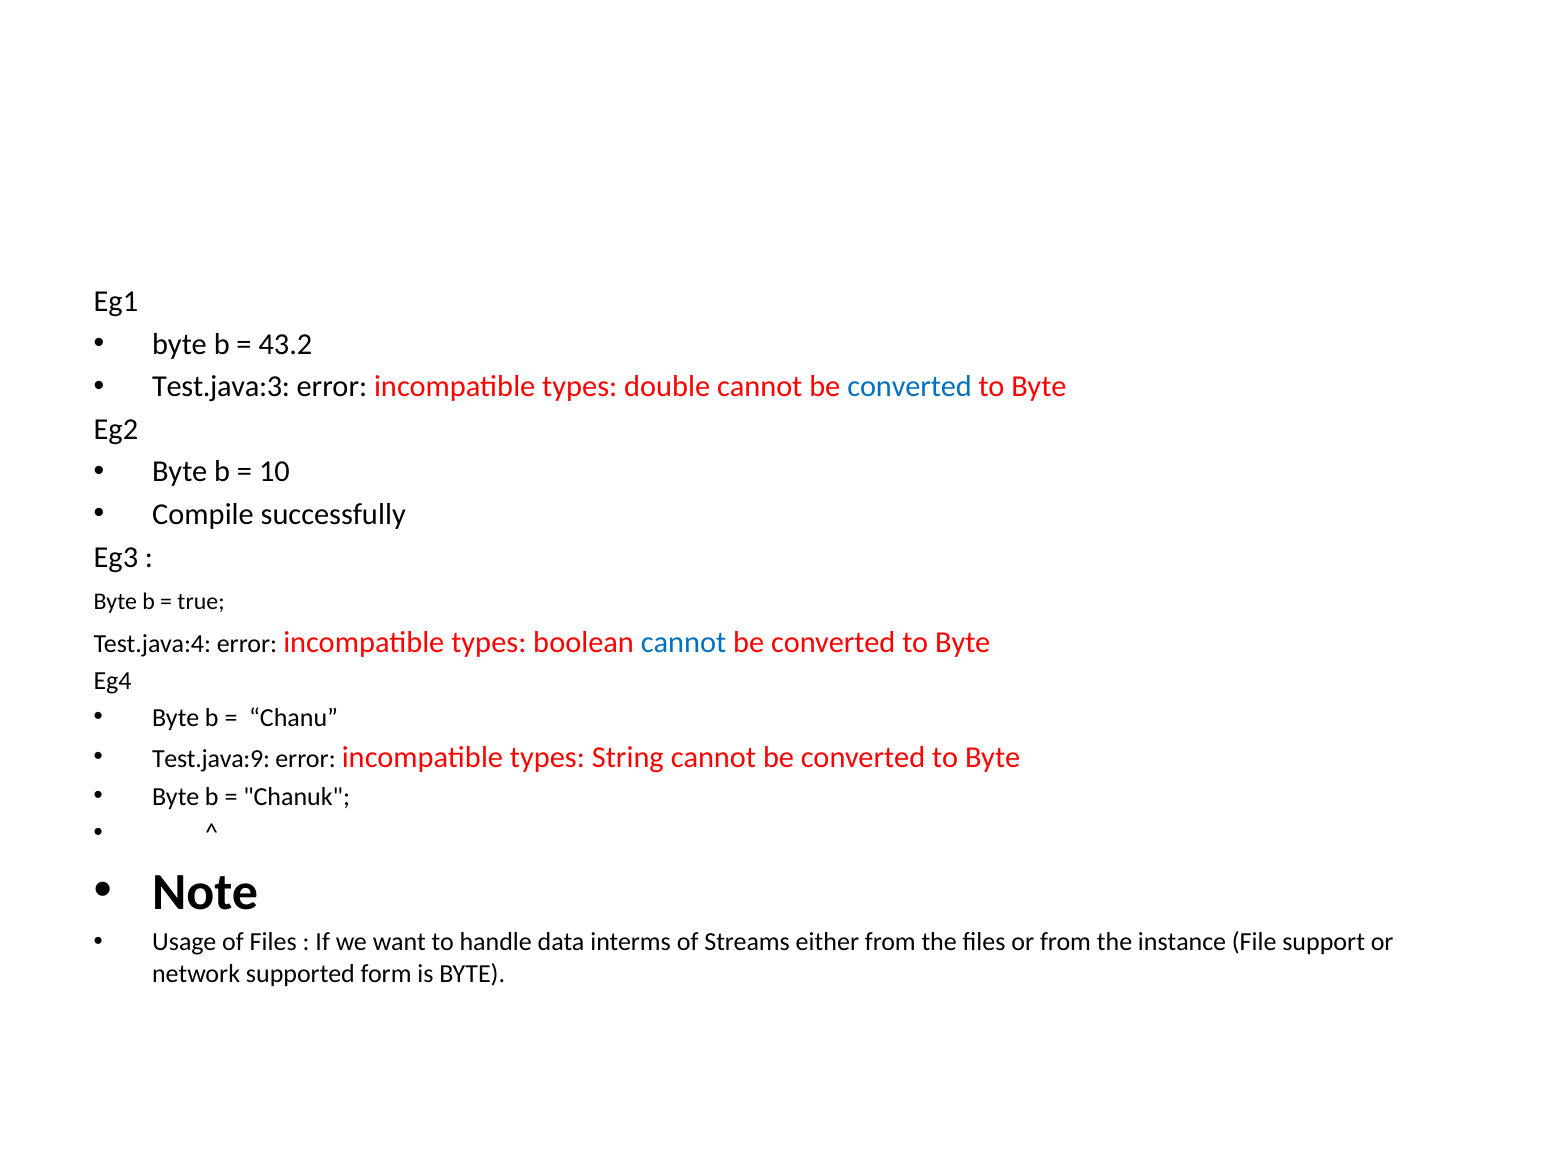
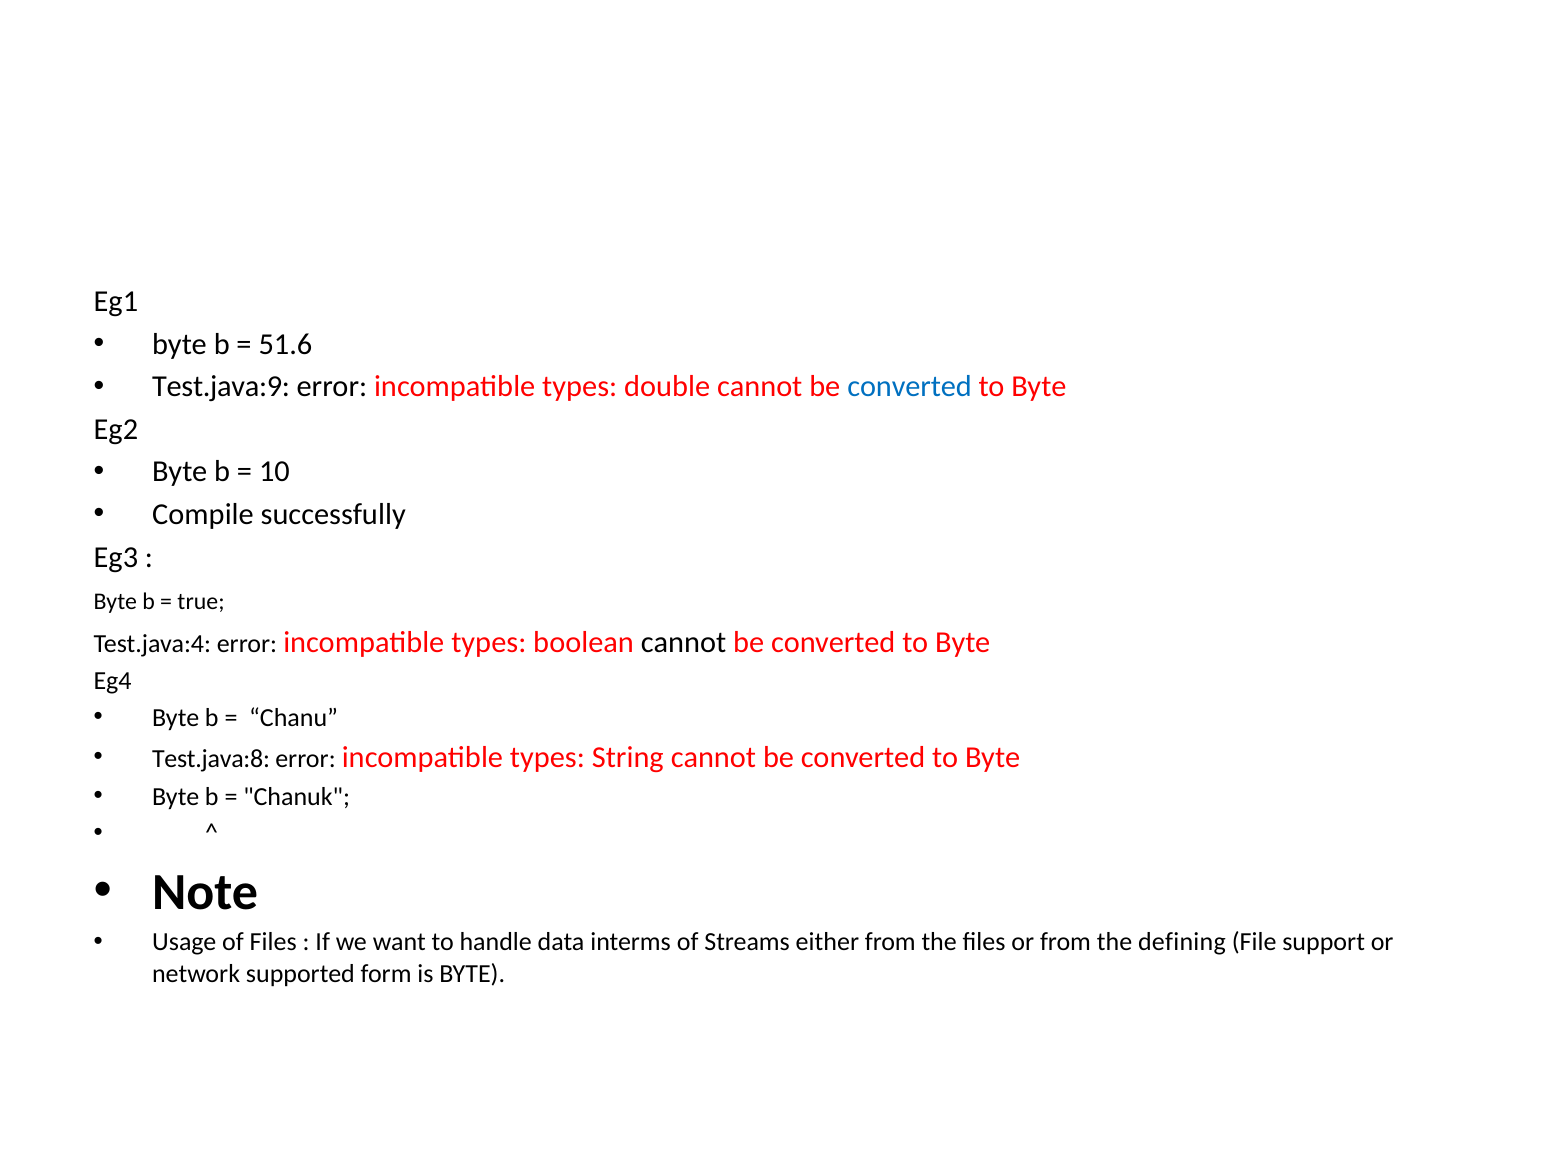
43.2: 43.2 -> 51.6 (285, 344)
Test.java:3: Test.java:3 -> Test.java:9 (221, 387)
cannot colour: blue -> black (684, 642)
Test.java:9: Test.java:9 -> Test.java:8 (211, 759)
instance: instance -> defining (1182, 942)
